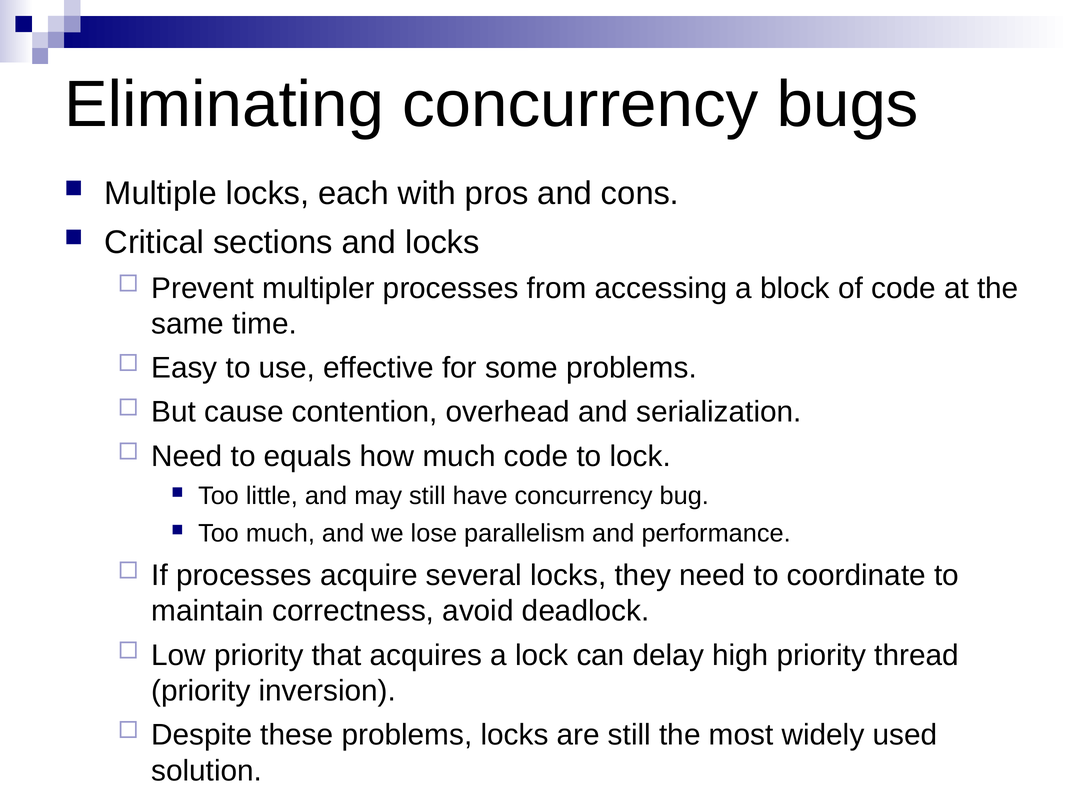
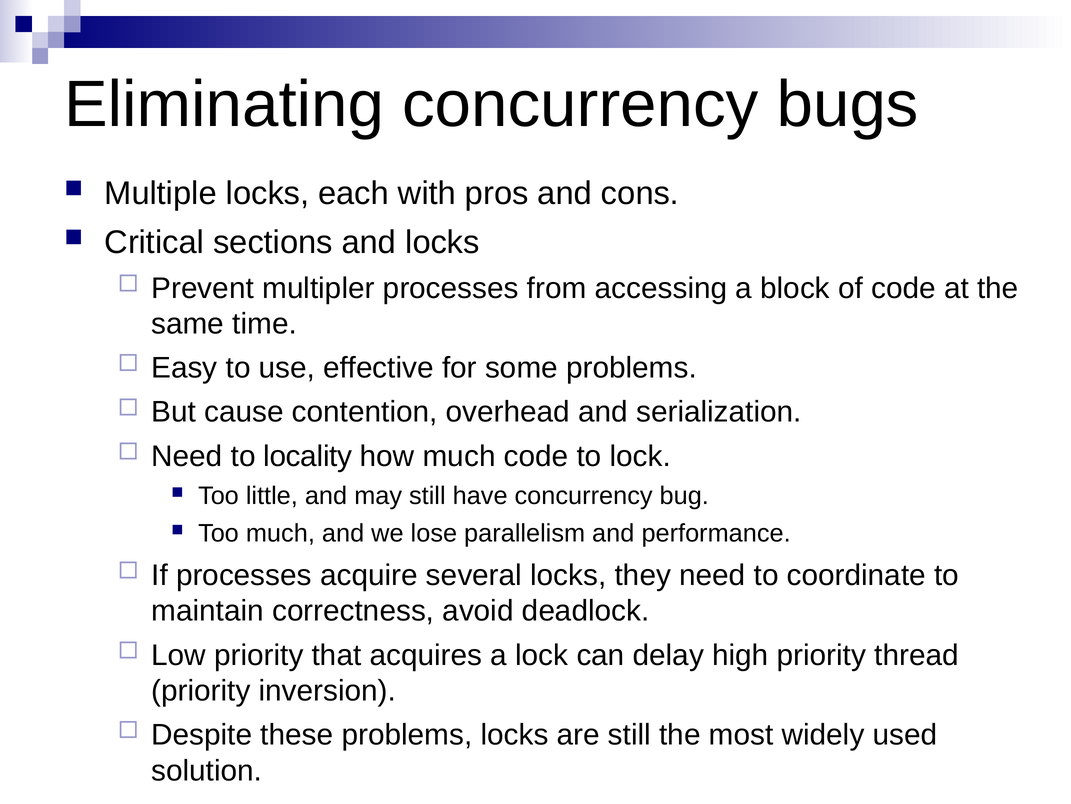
equals: equals -> locality (308, 456)
